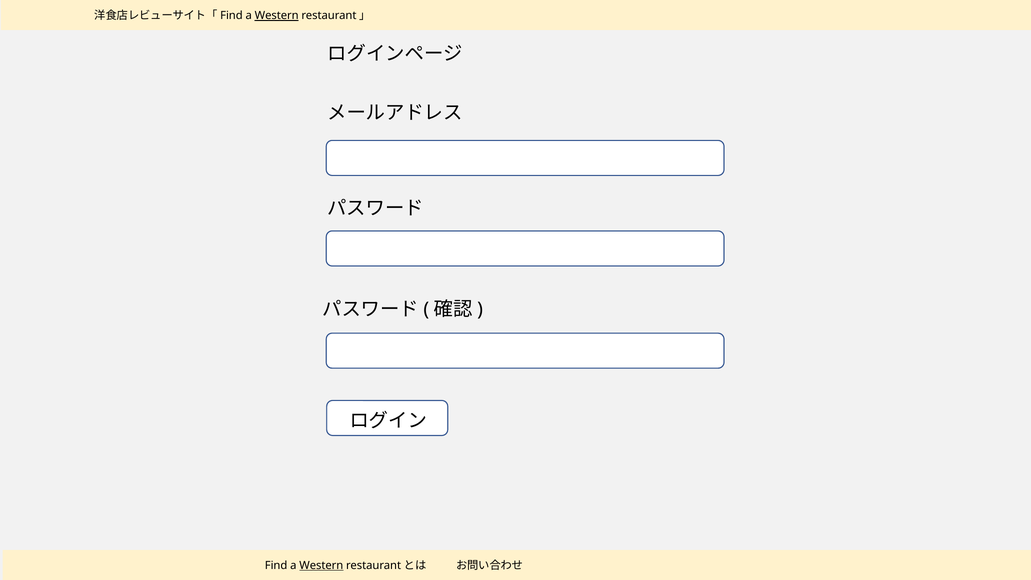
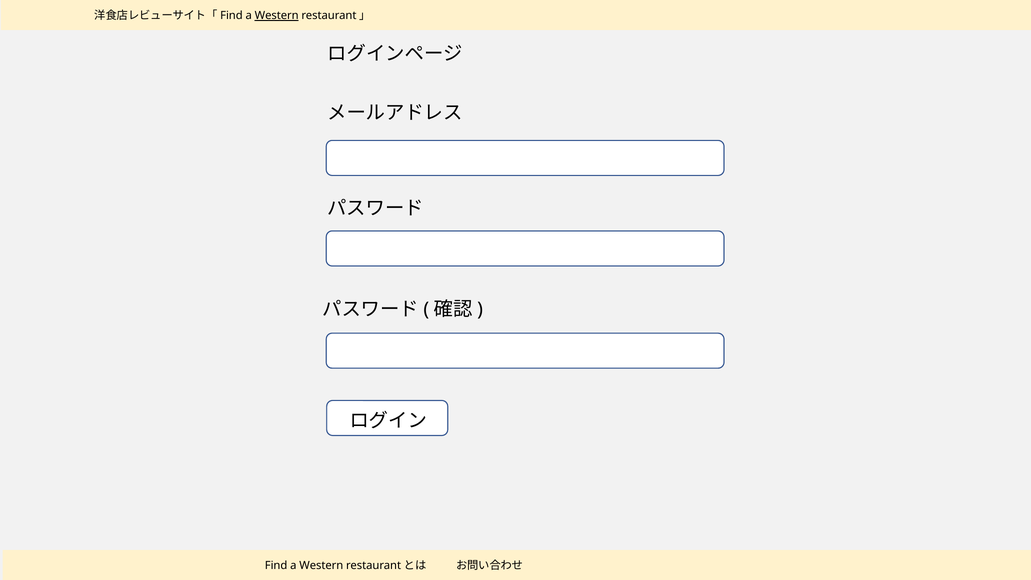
Western underline: present -> none (321, 565)
